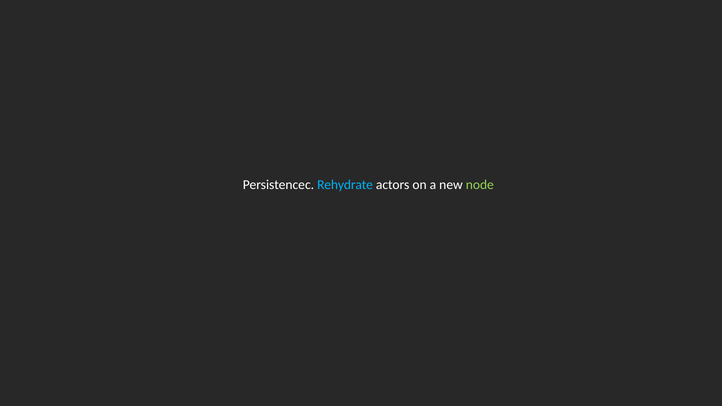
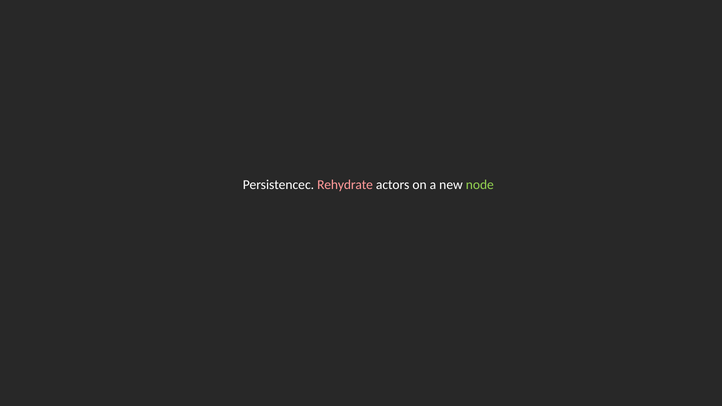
Rehydrate colour: light blue -> pink (345, 185)
